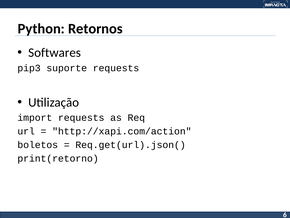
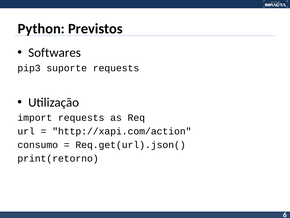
Retornos: Retornos -> Previstos (95, 29)
boletos: boletos -> consumo (38, 145)
